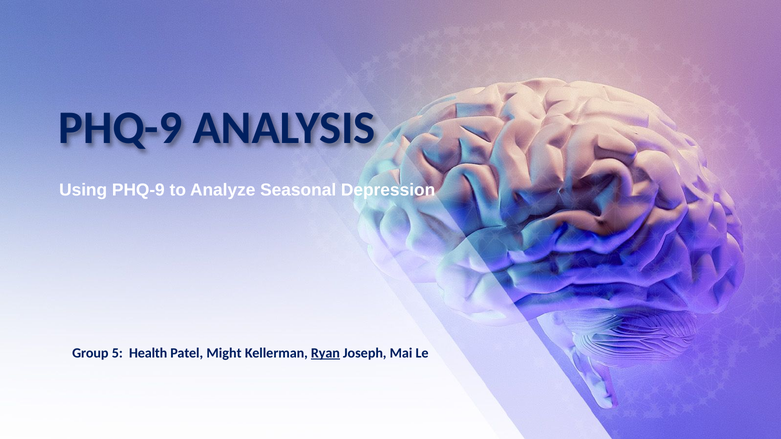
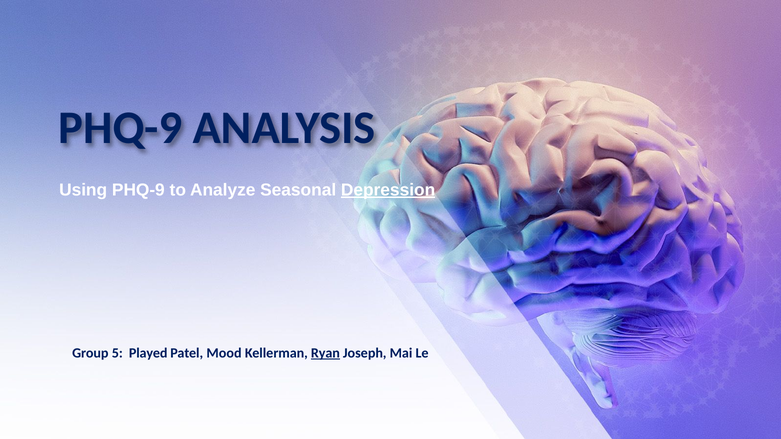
Depression underline: none -> present (388, 190)
Health: Health -> Played (148, 353)
Might: Might -> Mood (224, 353)
